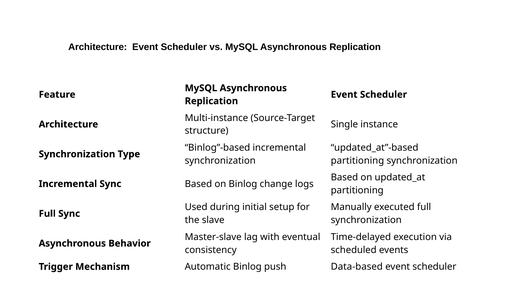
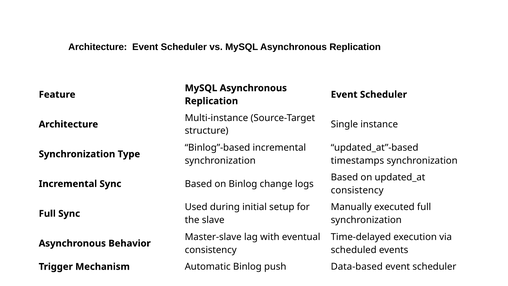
partitioning: partitioning -> timestamps (357, 160)
partitioning: partitioning -> consistency (357, 190)
